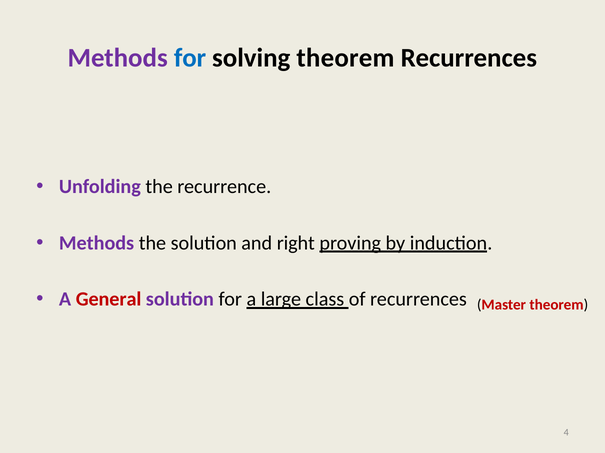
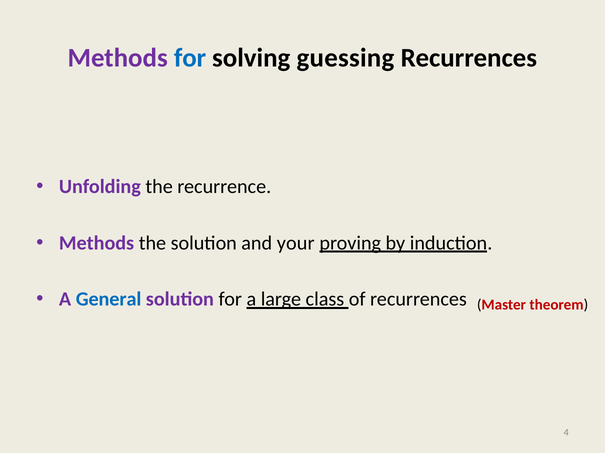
solving theorem: theorem -> guessing (345, 58)
right: right -> your (296, 243)
General colour: red -> blue (109, 300)
